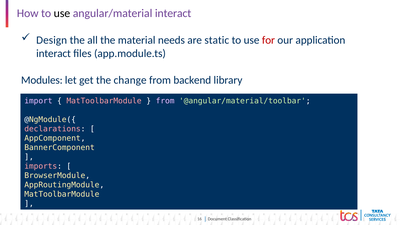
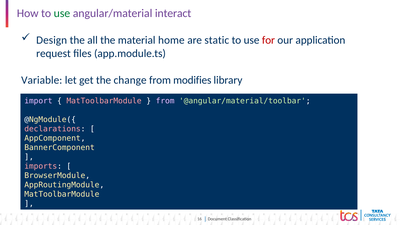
use colour: black -> green (62, 13)
needs: needs -> home (171, 40)
interact: interact -> request (54, 53)
Modules: Modules -> Variable (42, 80)
backend: backend -> modifies (192, 80)
